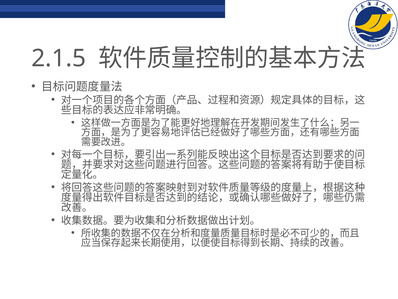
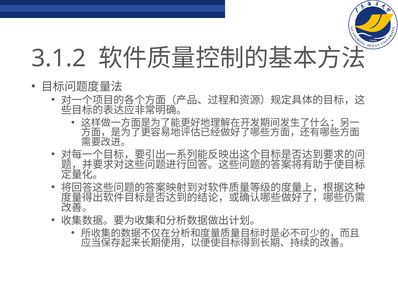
2.1.5: 2.1.5 -> 3.1.2 (59, 58)
